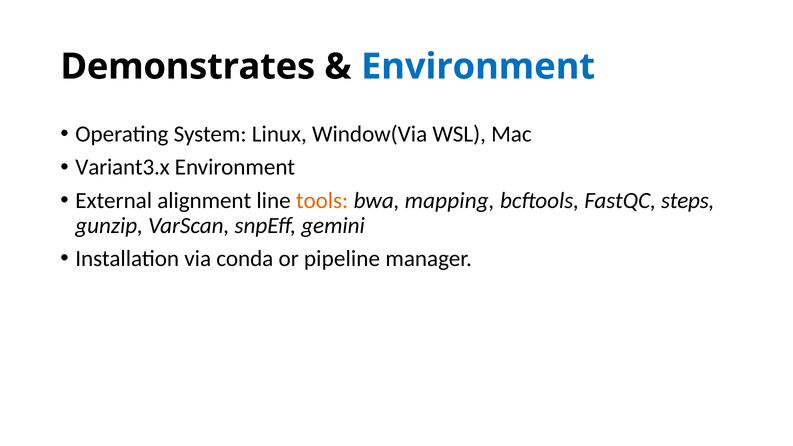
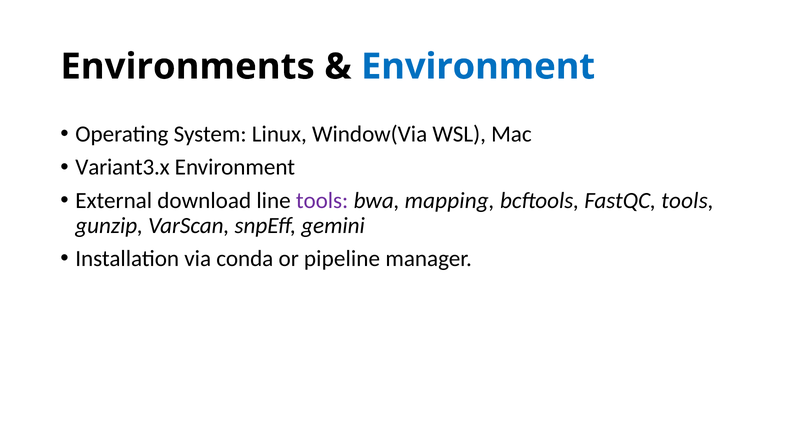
Demonstrates: Demonstrates -> Environments (188, 67)
alignment: alignment -> download (204, 201)
tools colour: orange -> purple (322, 201)
FastQC steps: steps -> tools (687, 201)
